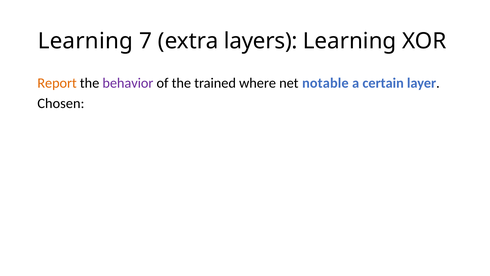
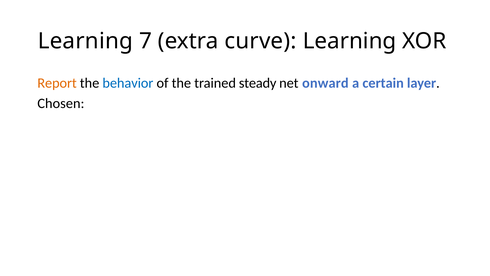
layers: layers -> curve (260, 41)
behavior colour: purple -> blue (128, 83)
where: where -> steady (258, 83)
notable: notable -> onward (325, 83)
